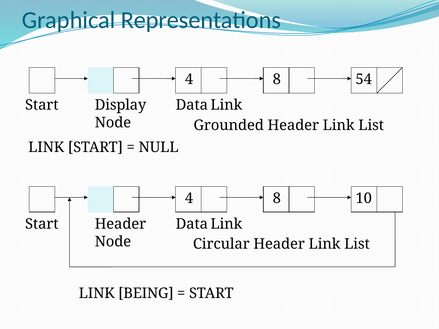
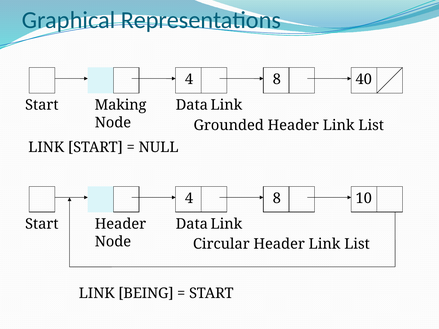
54: 54 -> 40 (364, 80)
Display: Display -> Making (121, 105)
